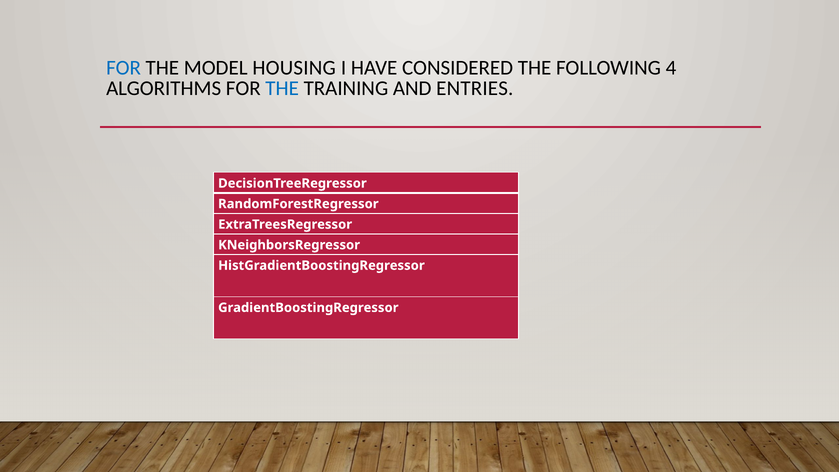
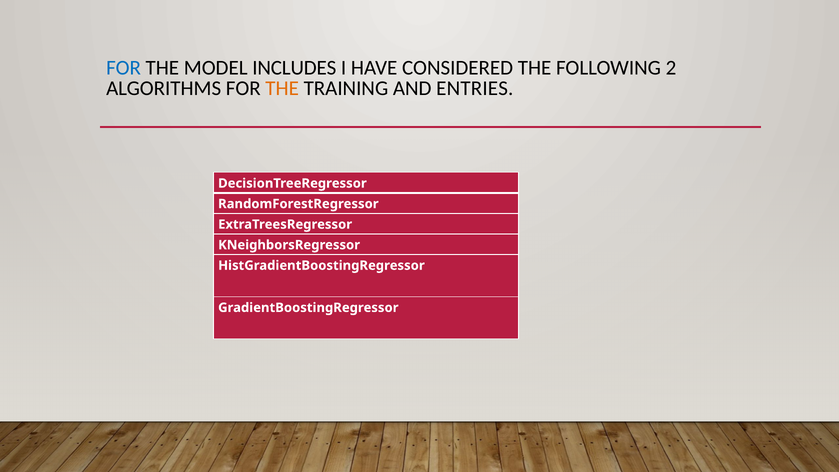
HOUSING: HOUSING -> INCLUDES (294, 68)
4: 4 -> 2 (671, 68)
THE colour: blue -> orange (282, 88)
